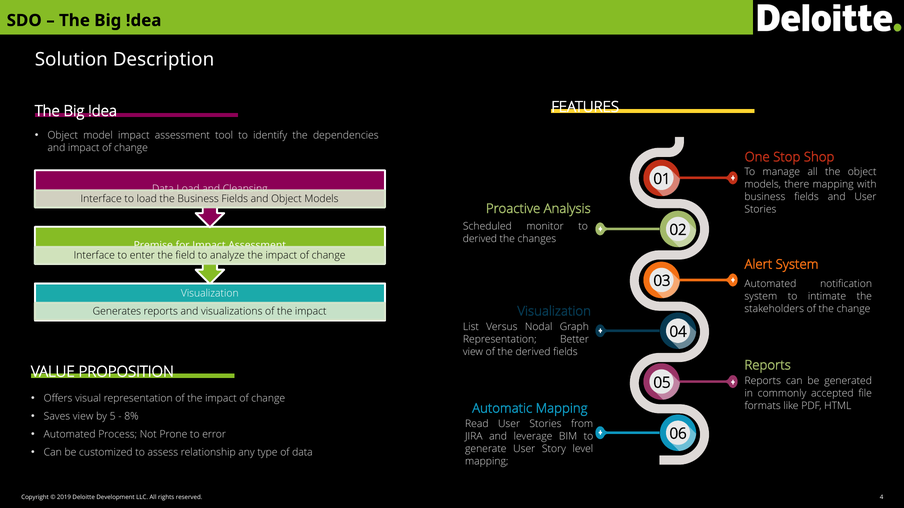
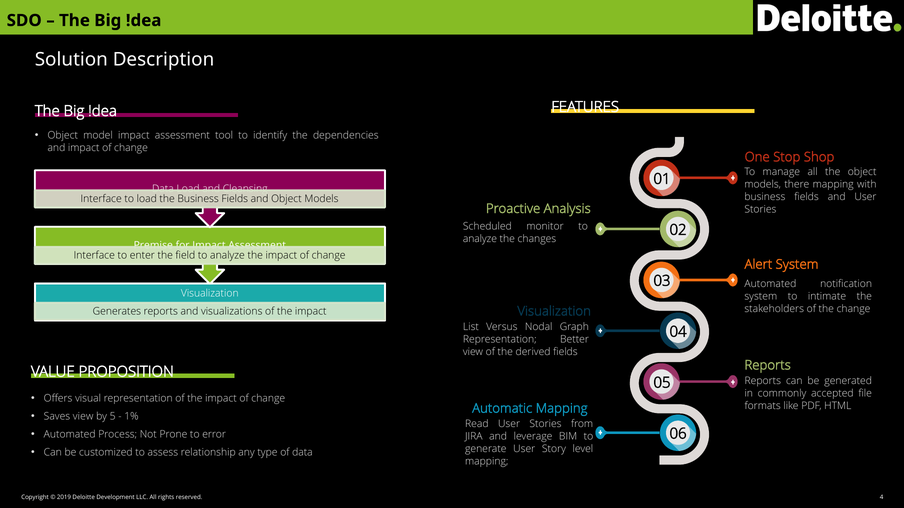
derived: derived -> analyze (480, 239)
8%: 8% -> 1% (131, 417)
